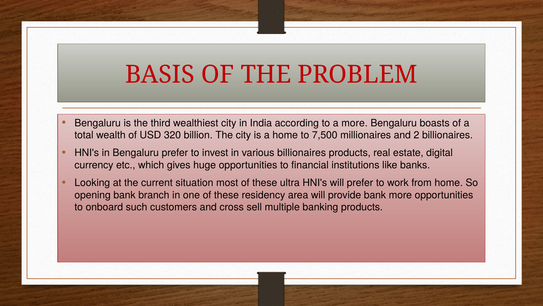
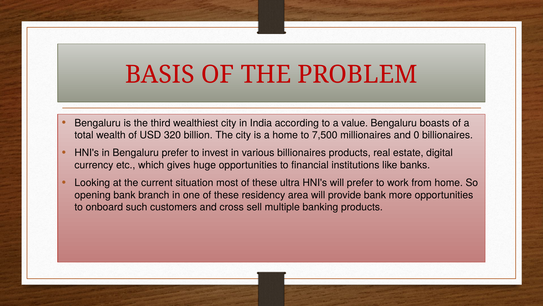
a more: more -> value (355, 123)
2: 2 -> 0 (416, 135)
